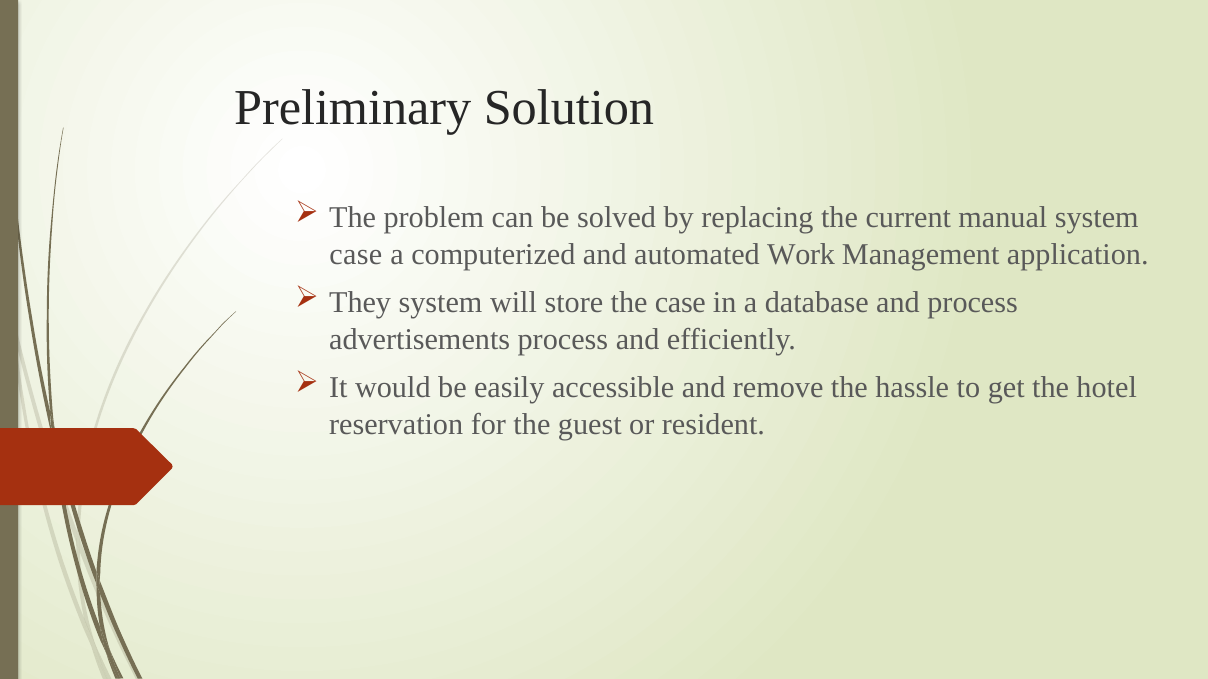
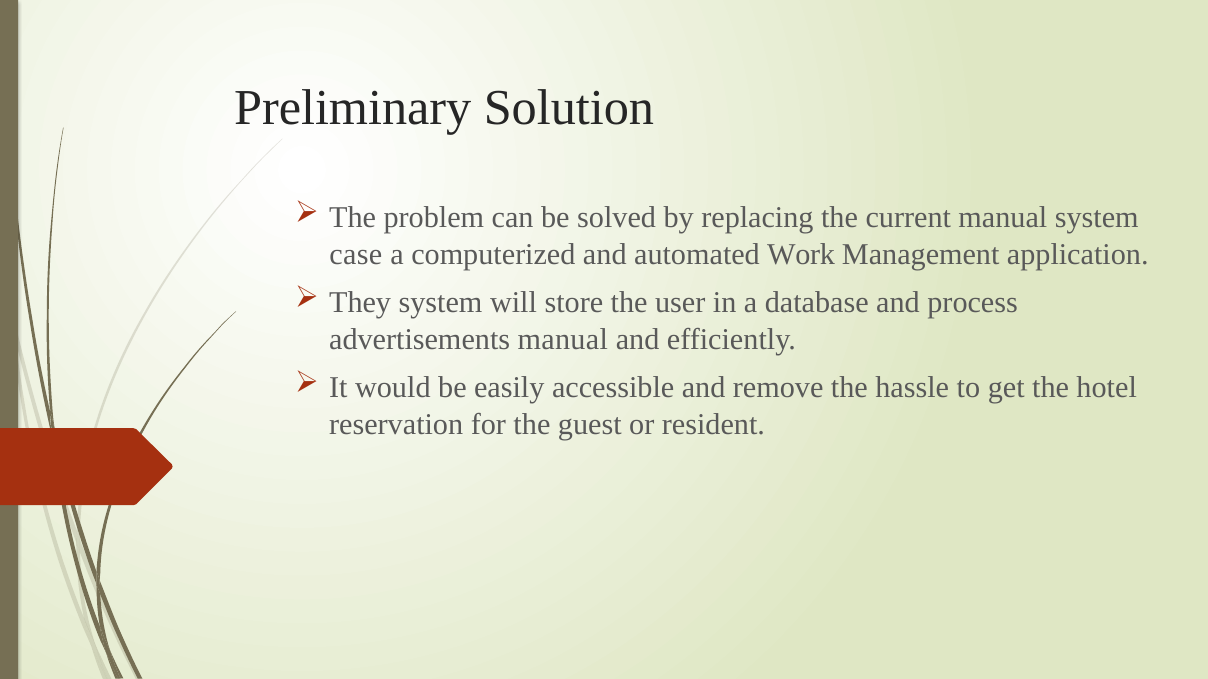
the case: case -> user (680, 303)
advertisements process: process -> manual (563, 339)
